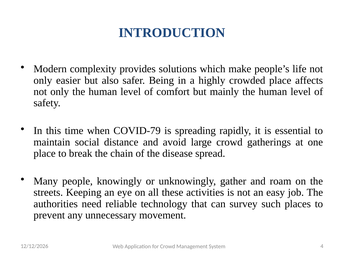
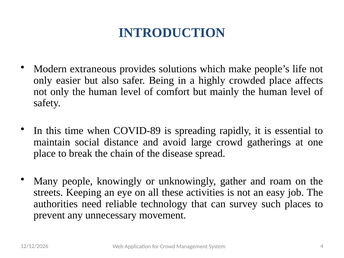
complexity: complexity -> extraneous (93, 69)
COVID-79: COVID-79 -> COVID-89 (137, 131)
